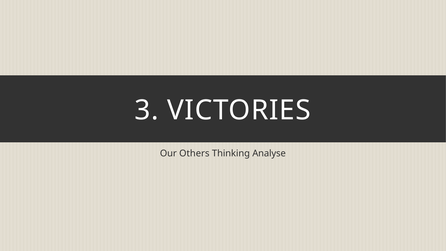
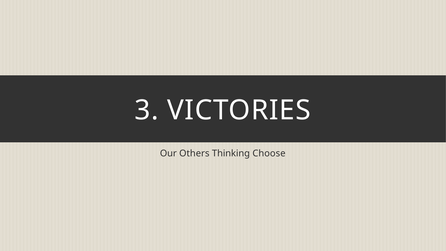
Analyse: Analyse -> Choose (269, 153)
